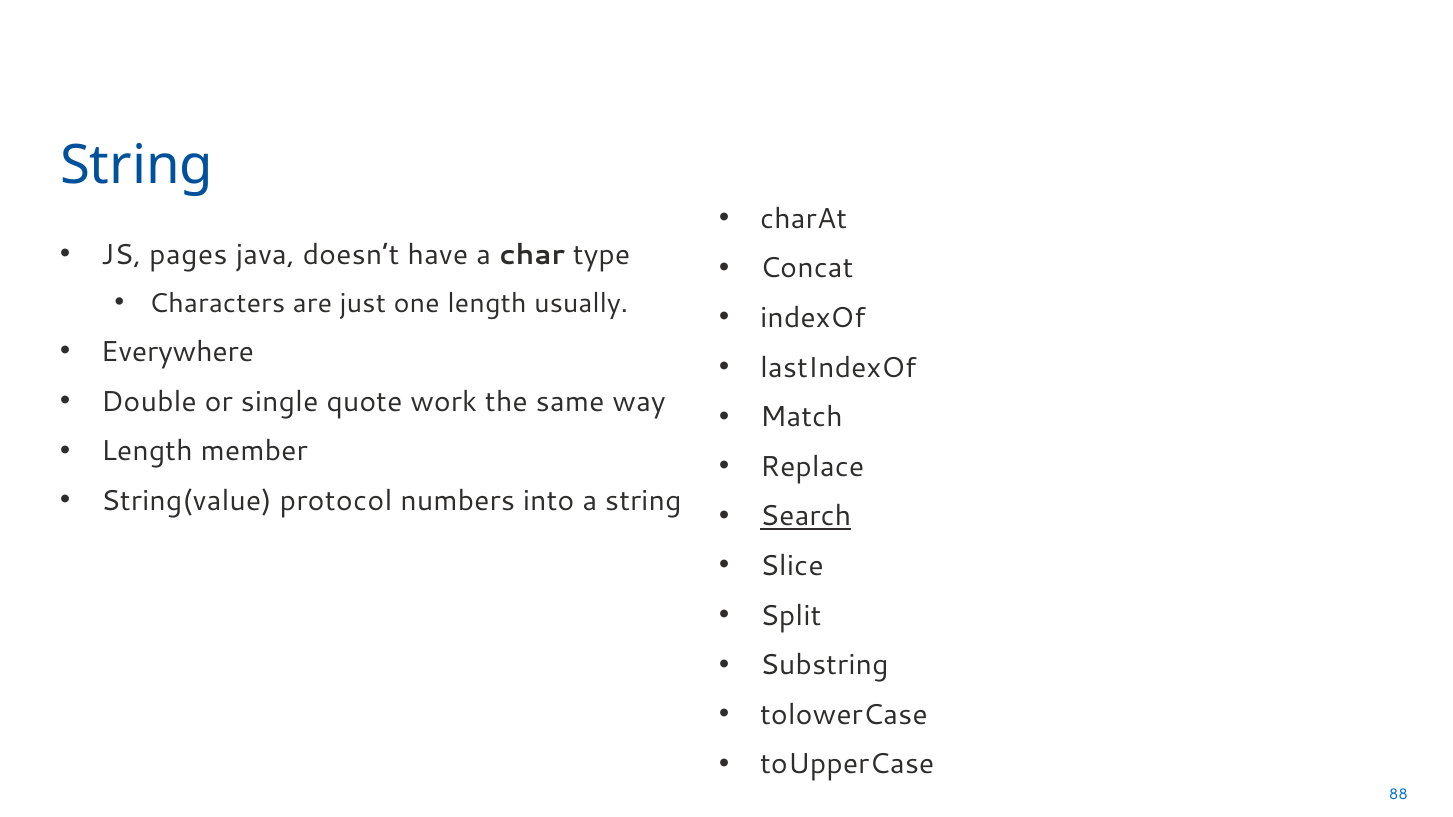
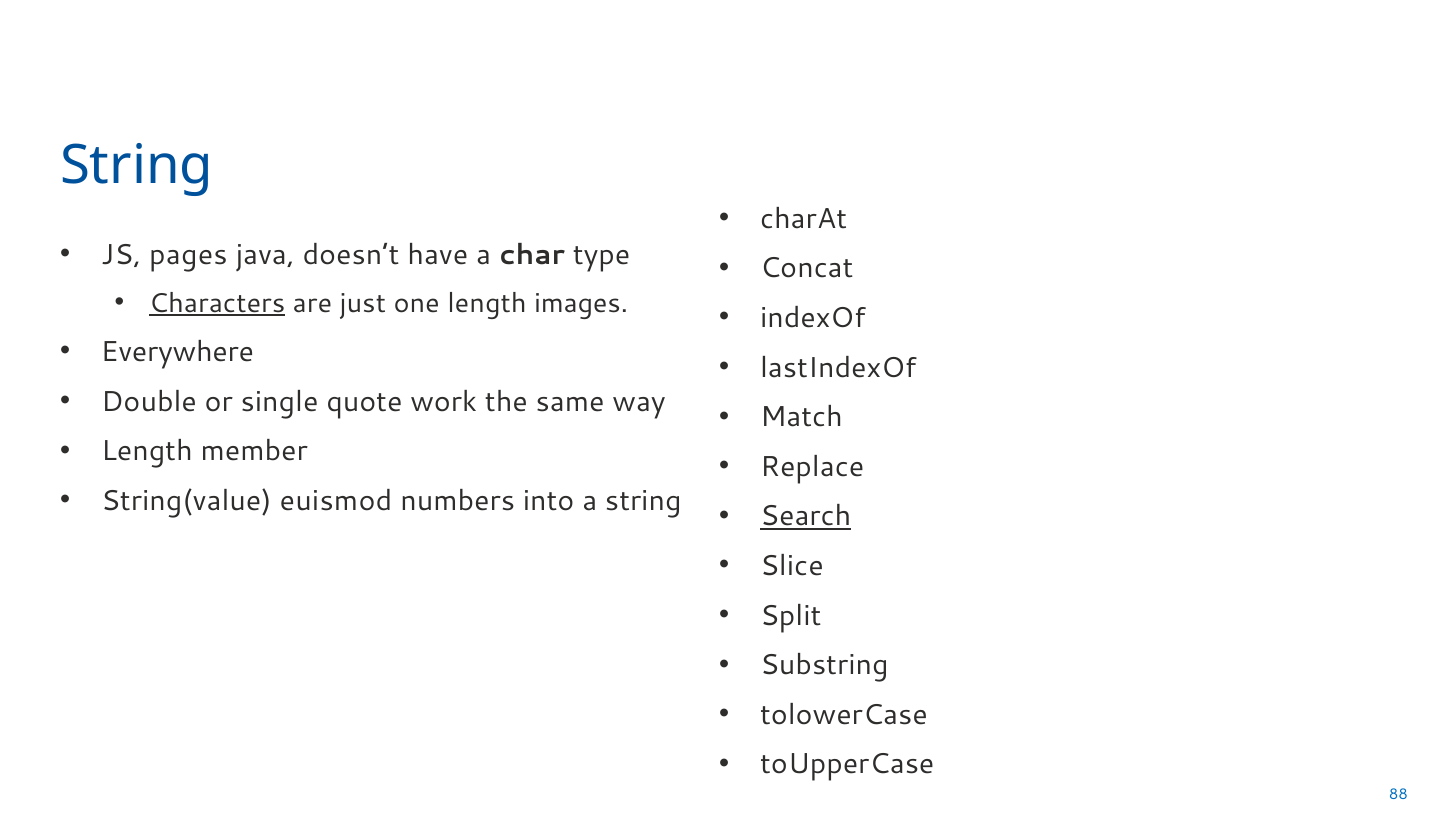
Characters underline: none -> present (217, 303)
usually: usually -> images (581, 303)
protocol: protocol -> euismod (336, 501)
